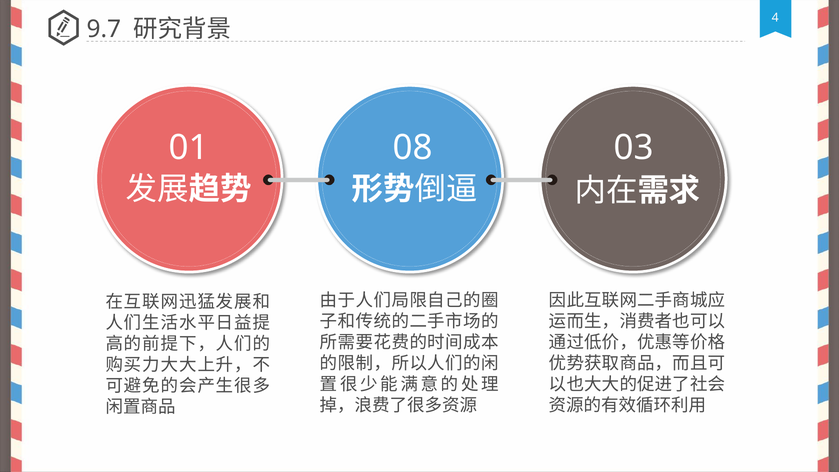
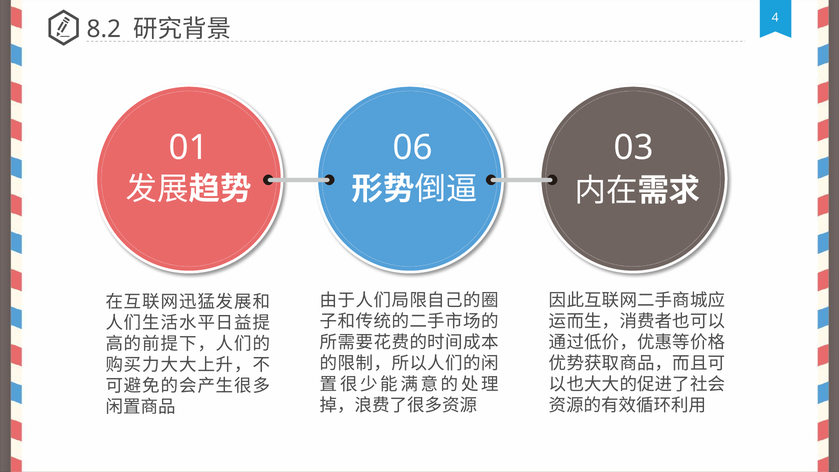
9.7: 9.7 -> 8.2 (104, 29)
08: 08 -> 06 (413, 147)
